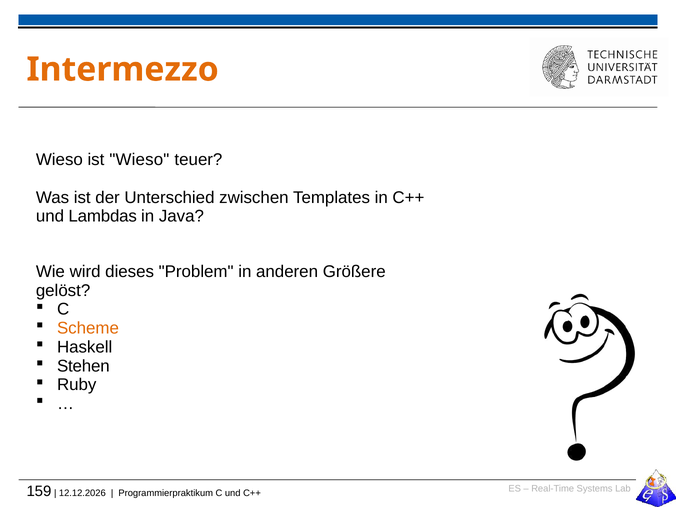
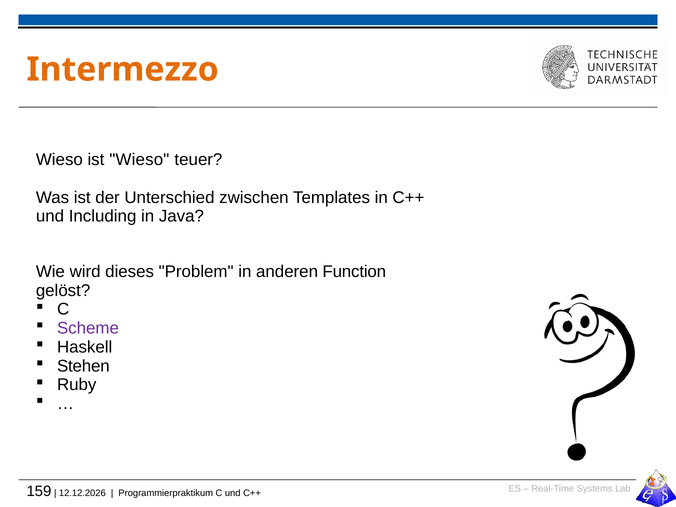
Lambdas: Lambdas -> Including (103, 216)
Größere: Größere -> Function (354, 272)
Scheme colour: orange -> purple (88, 328)
